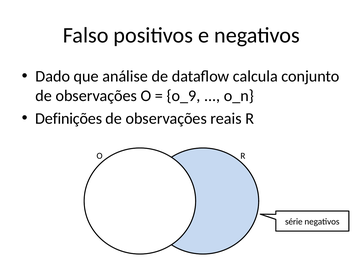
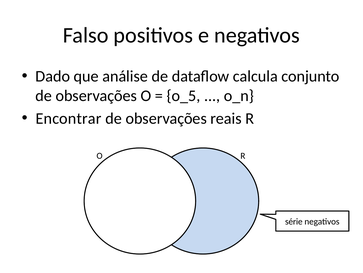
o_9: o_9 -> o_5 (183, 96)
Definições: Definições -> Encontrar (68, 118)
